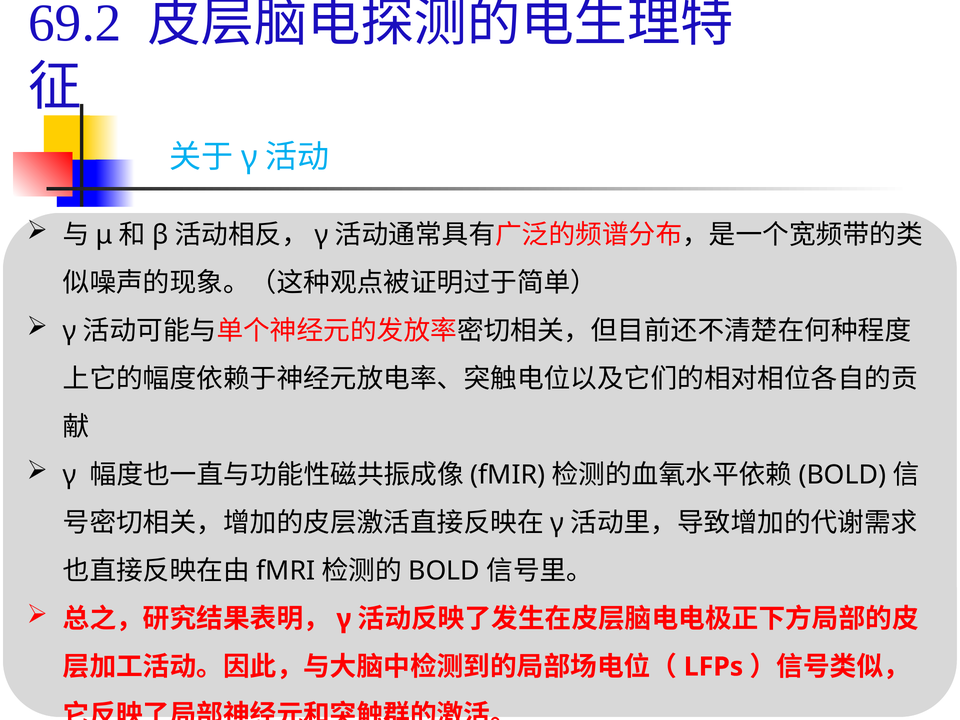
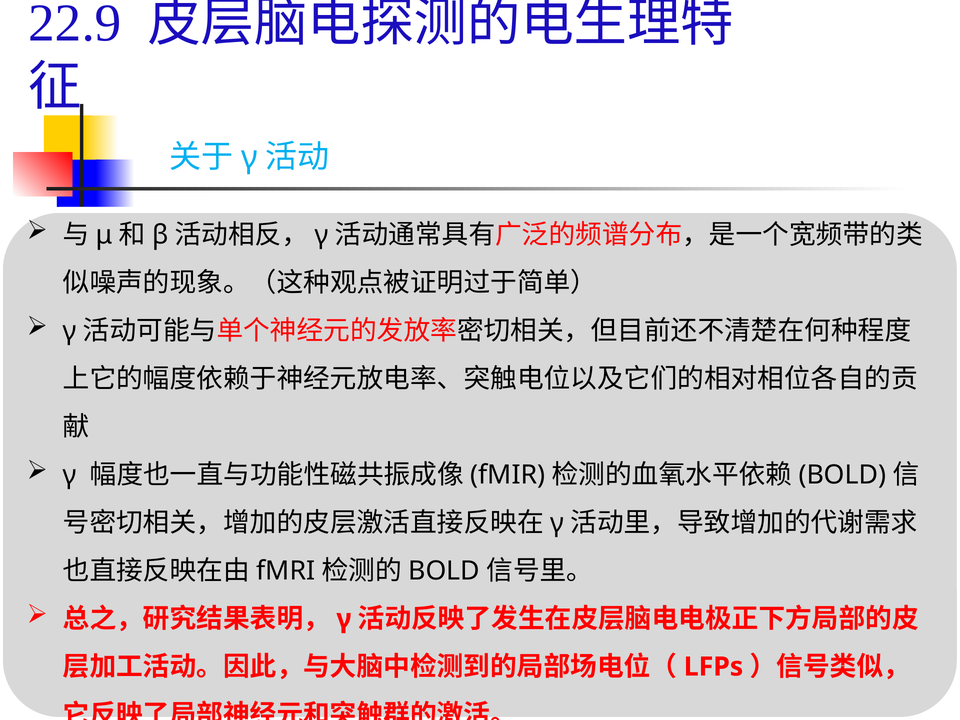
69.2: 69.2 -> 22.9 (75, 23)
